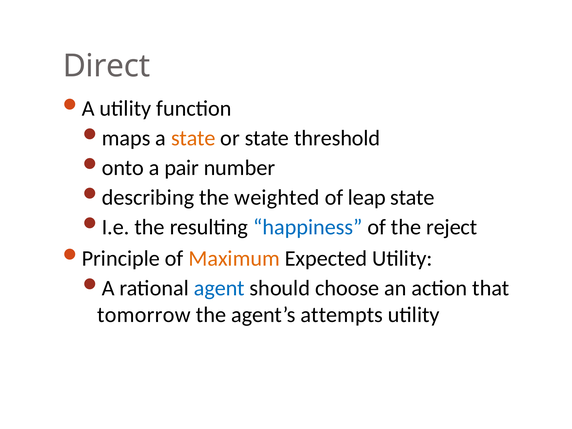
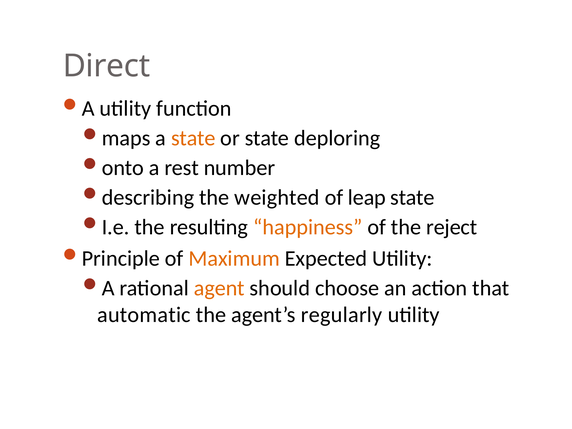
threshold: threshold -> deploring (337, 138)
pair: pair -> rest (182, 168)
happiness colour: blue -> orange (308, 227)
agent colour: blue -> orange (219, 288)
tomorrow: tomorrow -> automatic (144, 315)
attempts: attempts -> regularly (342, 315)
